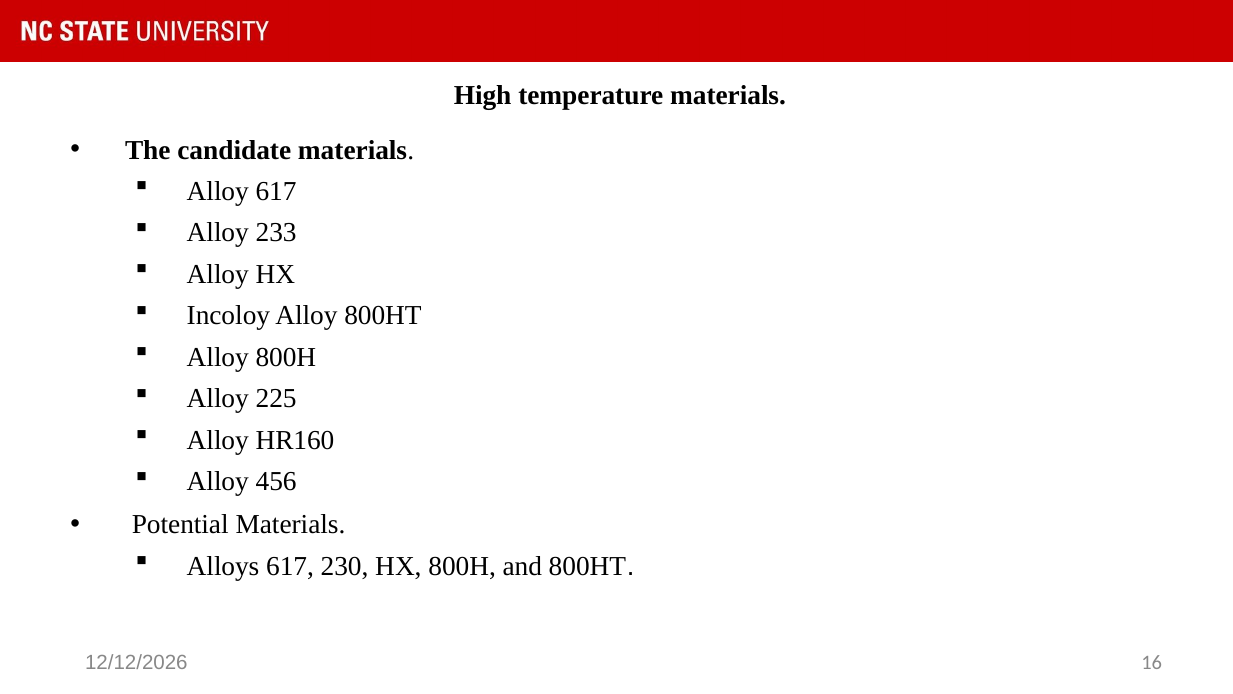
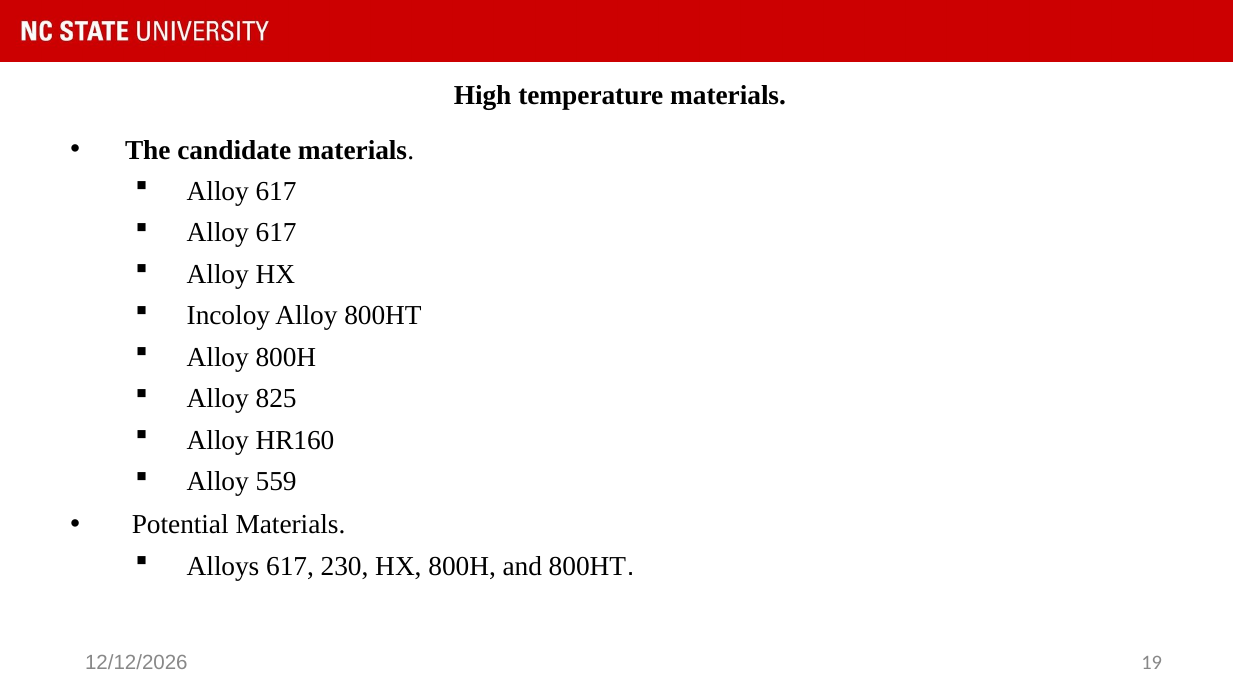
233: 233 -> 617 (276, 233)
225: 225 -> 825 (276, 398)
456: 456 -> 559 (276, 481)
16: 16 -> 19 (1152, 662)
